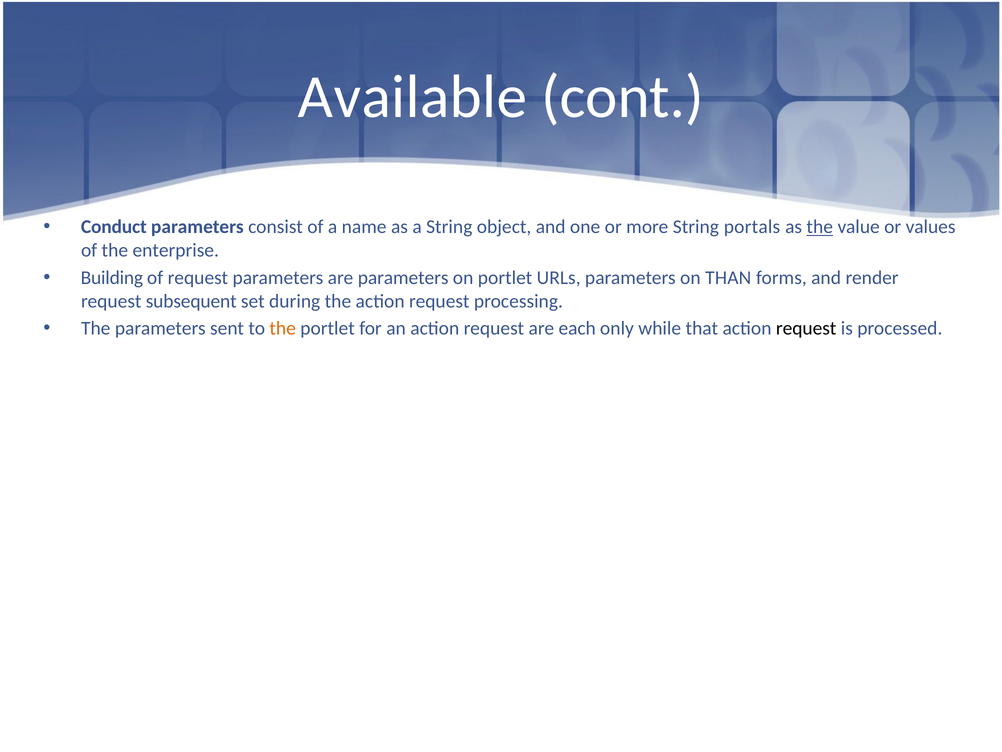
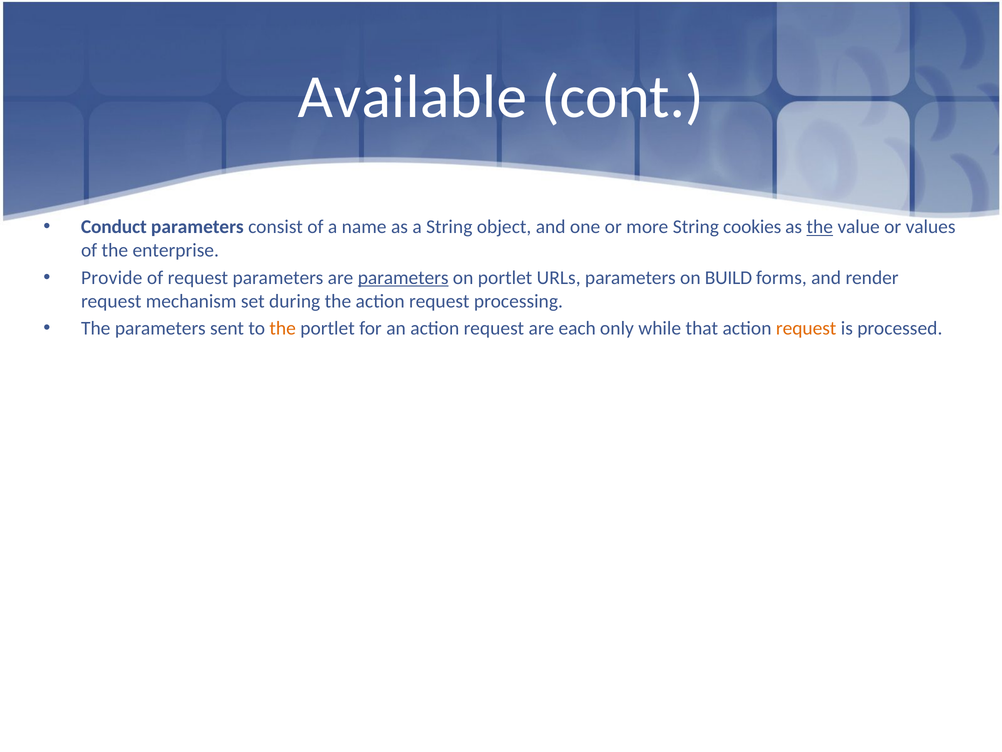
portals: portals -> cookies (752, 227)
Building: Building -> Provide (112, 278)
parameters underline: none -> present (403, 278)
THAN: THAN -> BUILD (728, 278)
subsequent: subsequent -> mechanism (191, 301)
request colour: black -> orange (806, 328)
